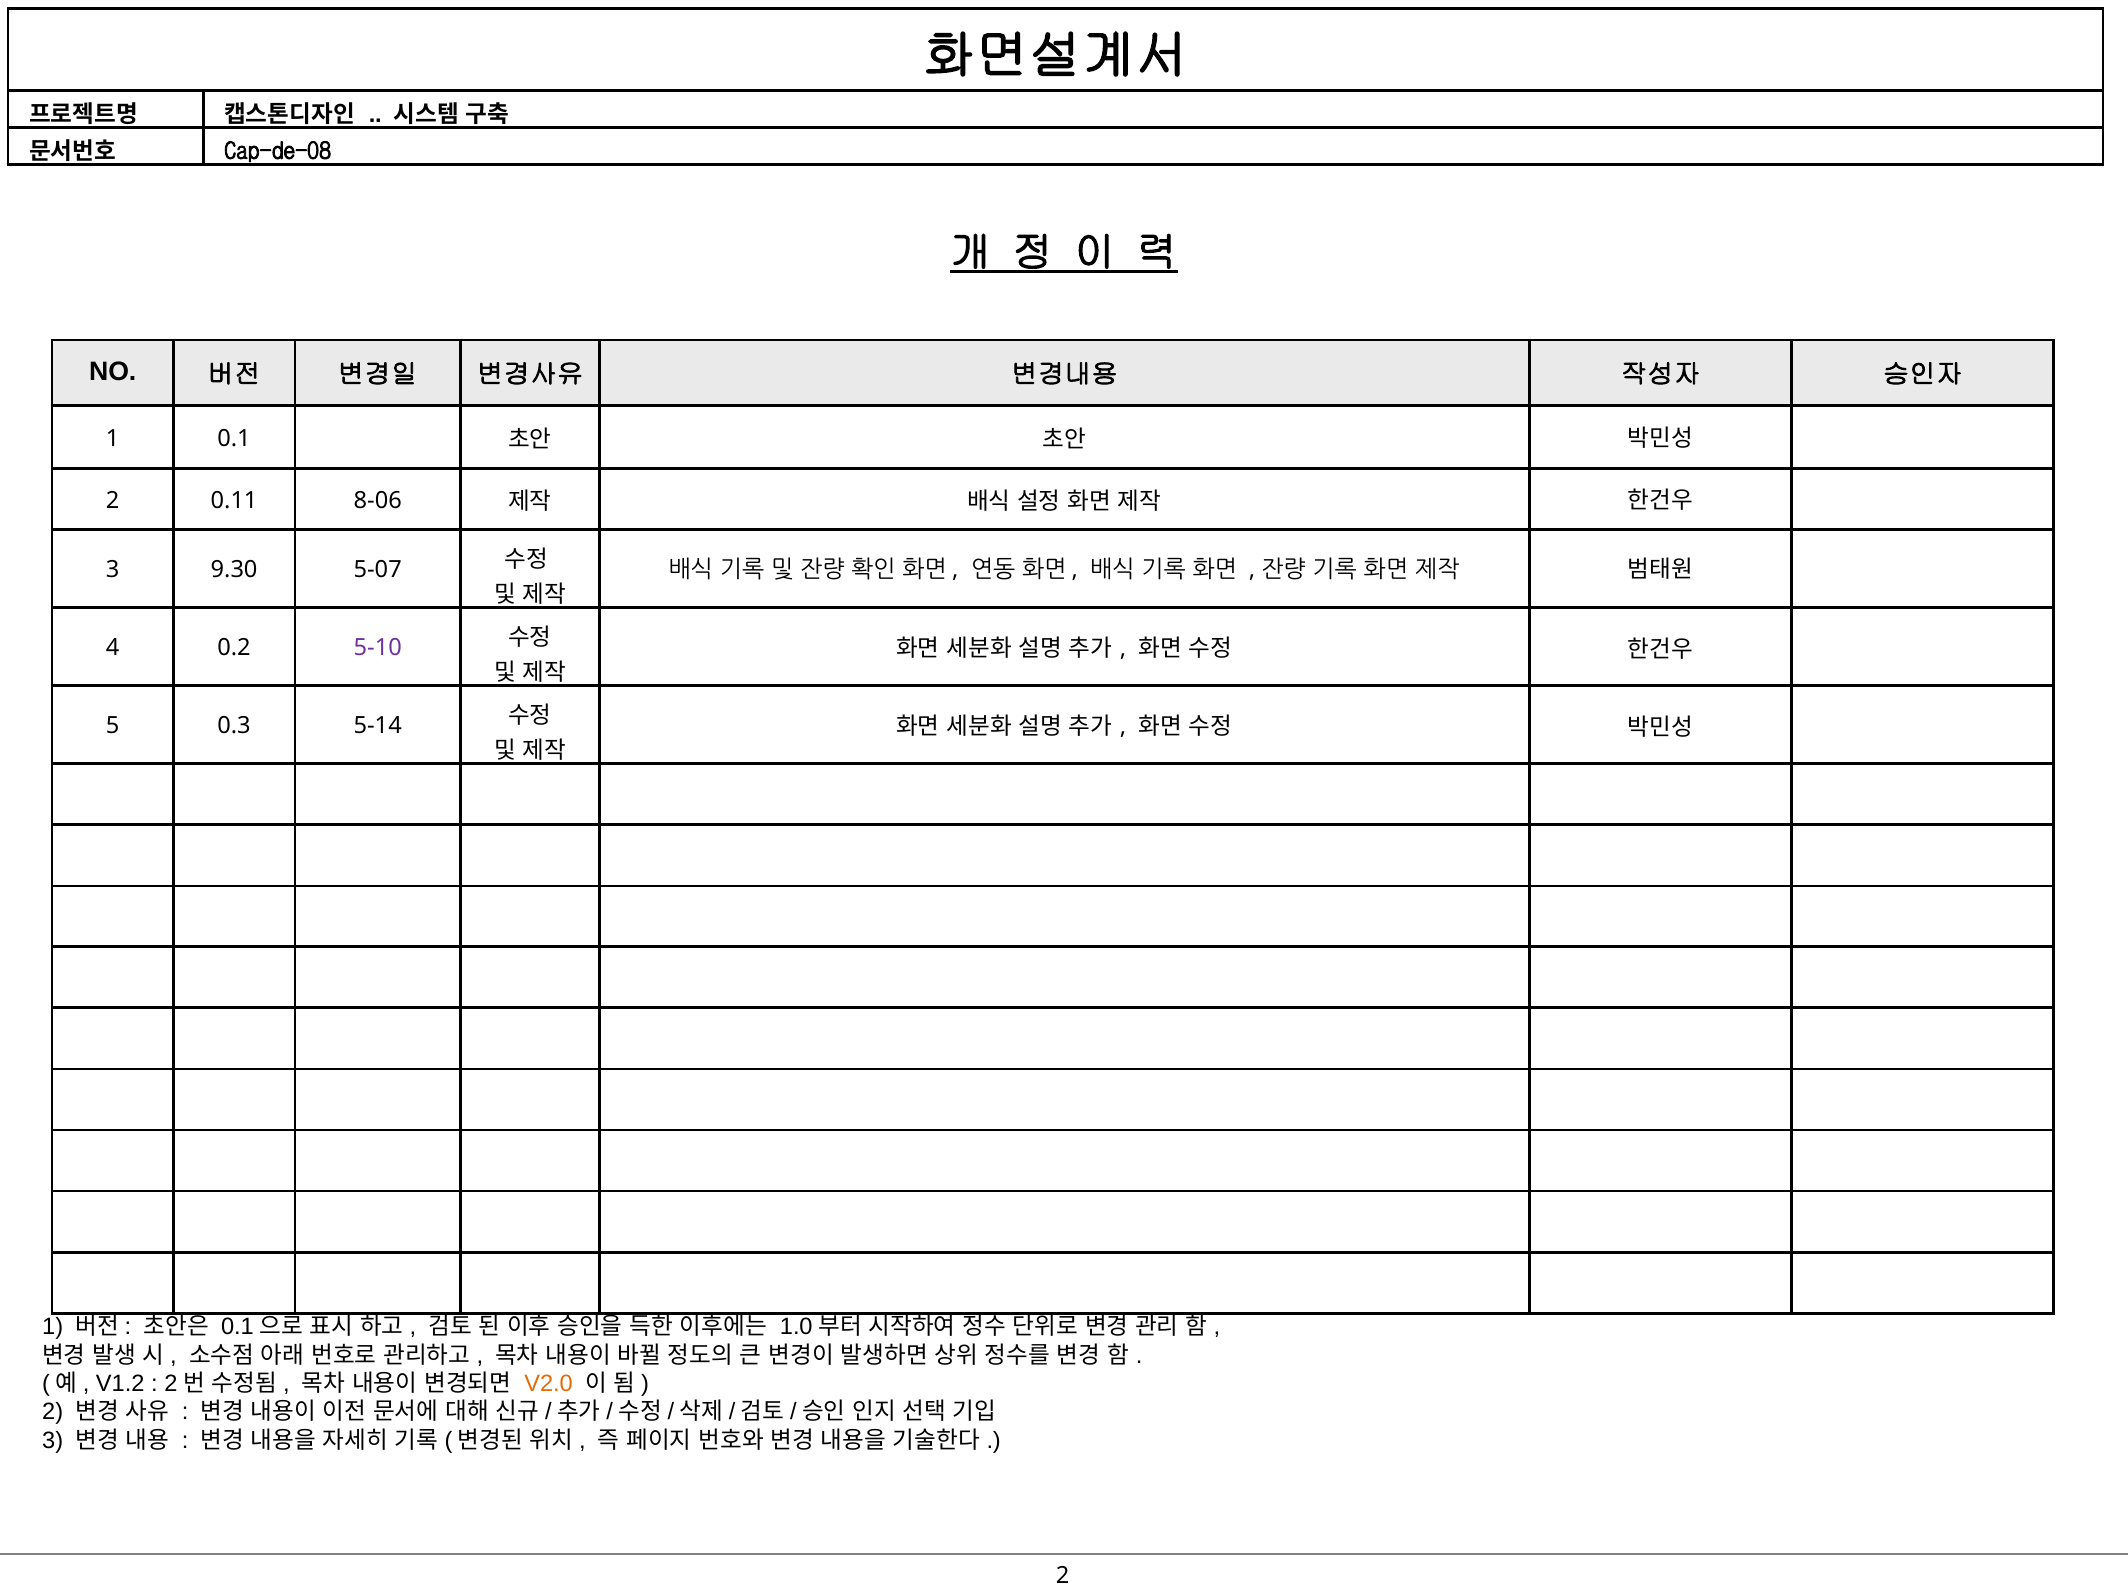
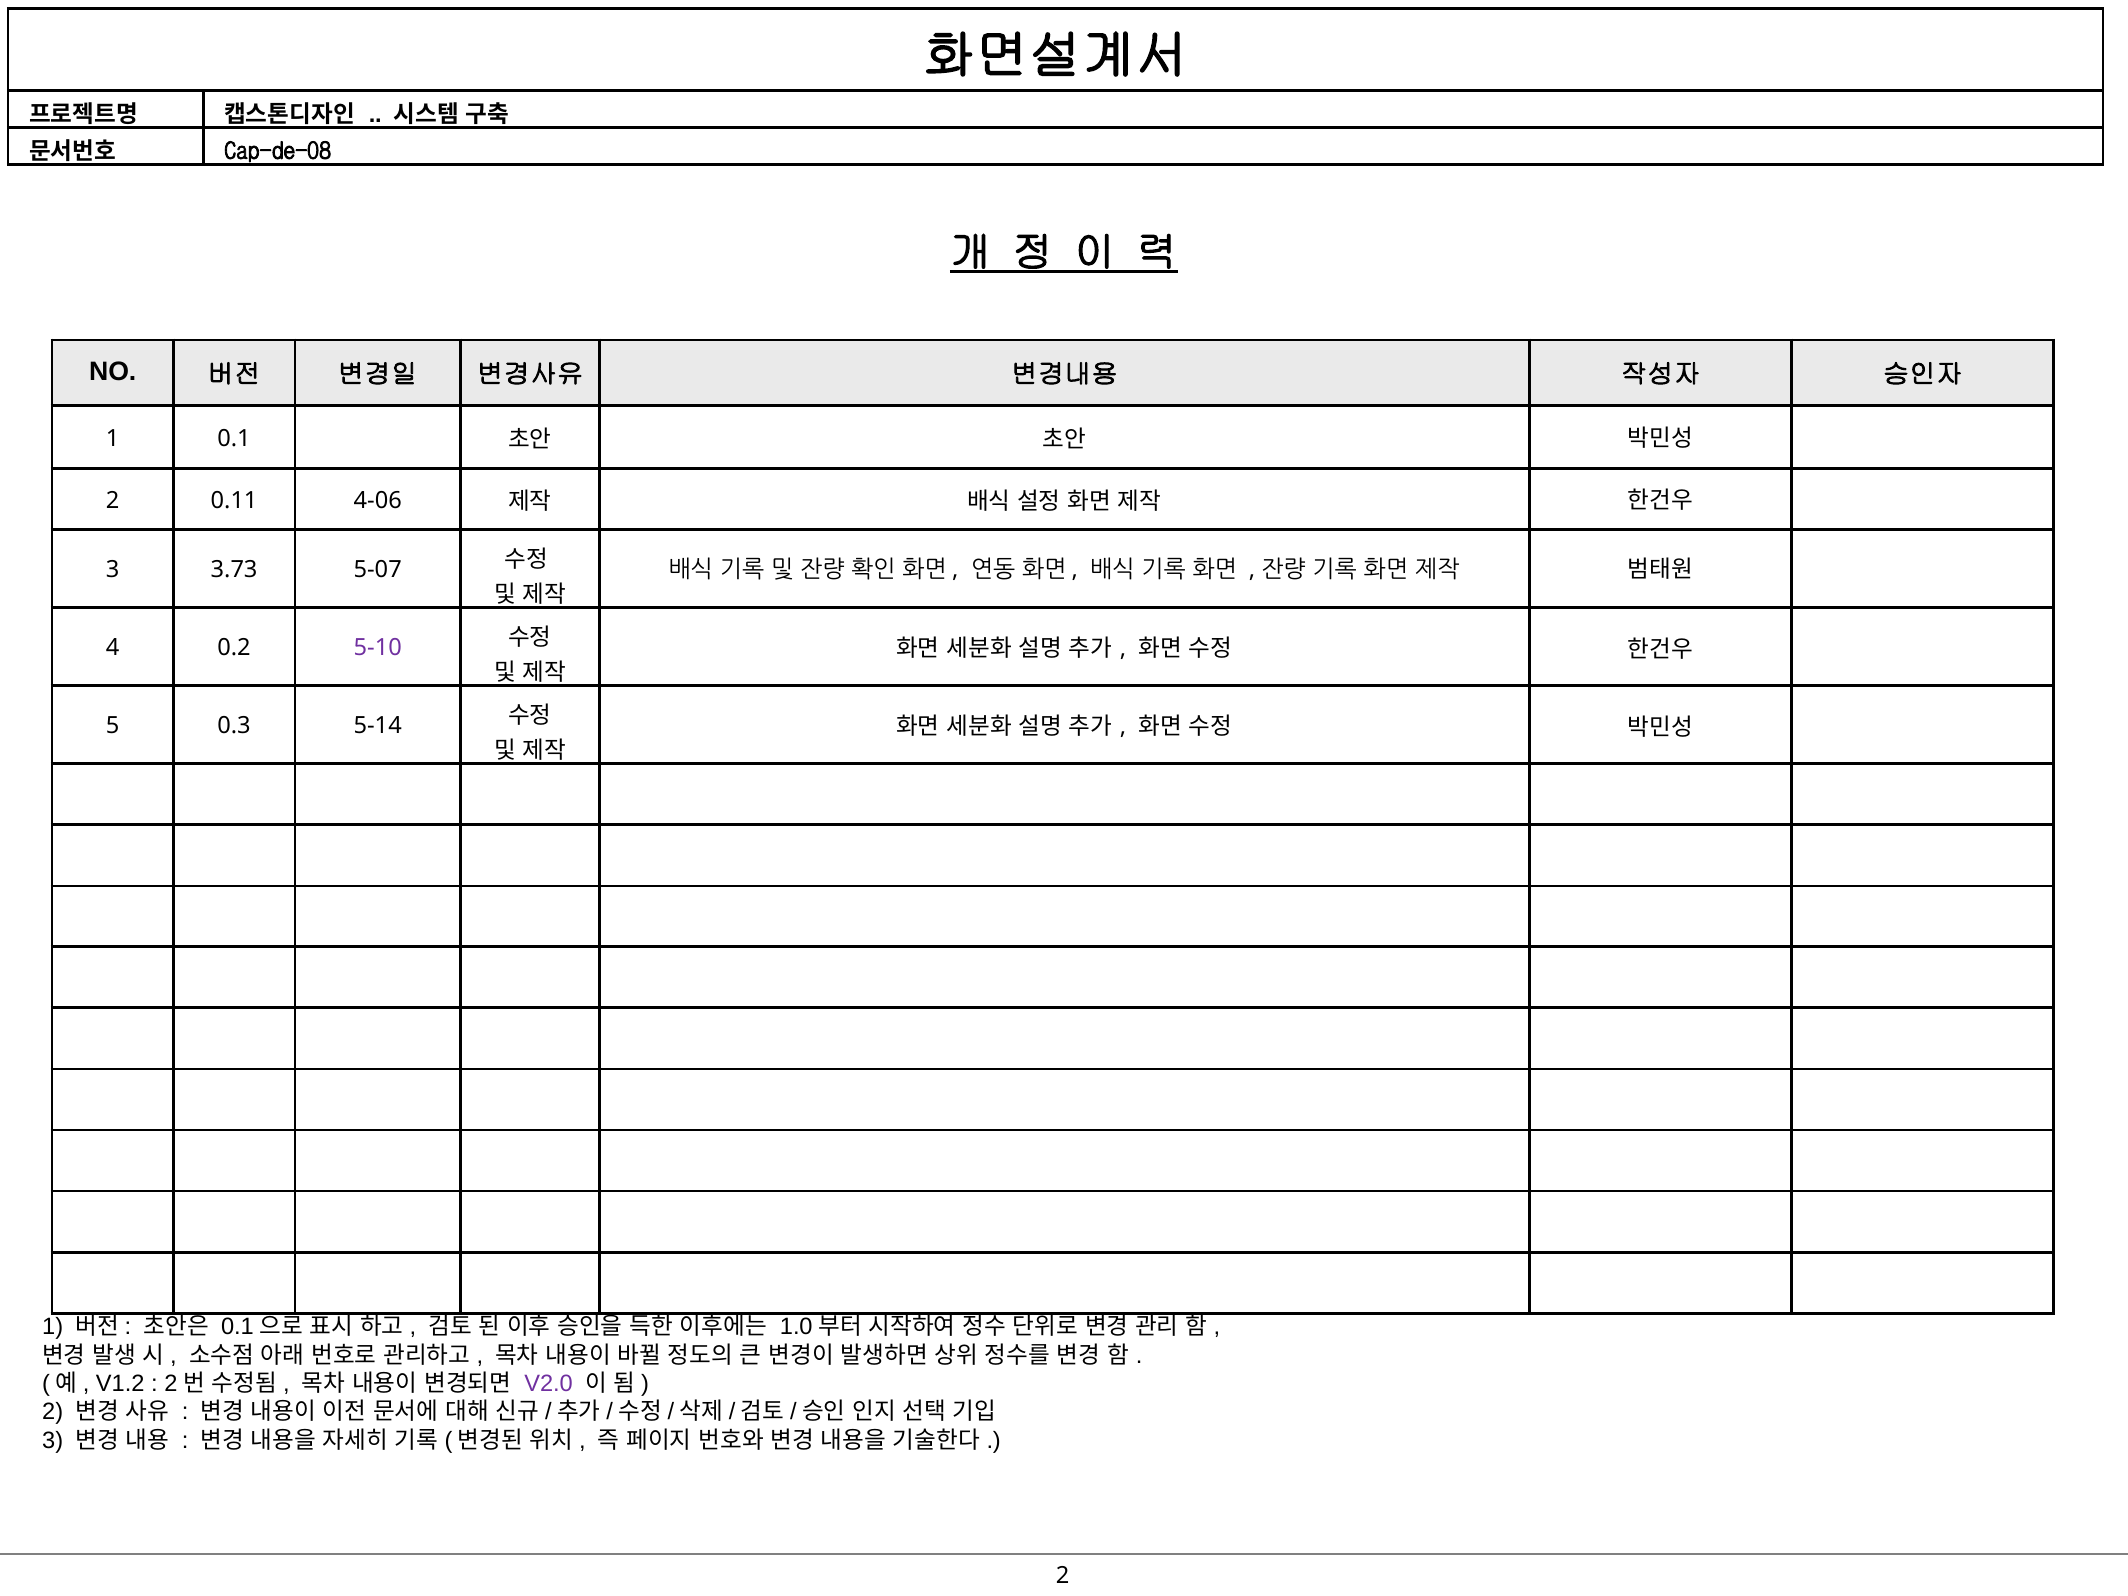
8-06: 8-06 -> 4-06 (378, 500)
9.30: 9.30 -> 3.73 (234, 570)
V2.0 colour: orange -> purple (549, 1384)
